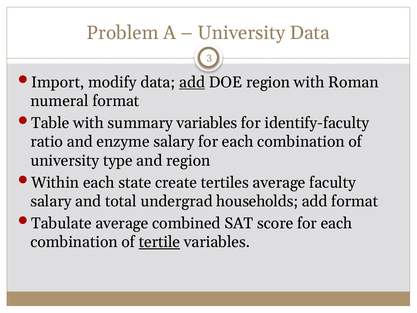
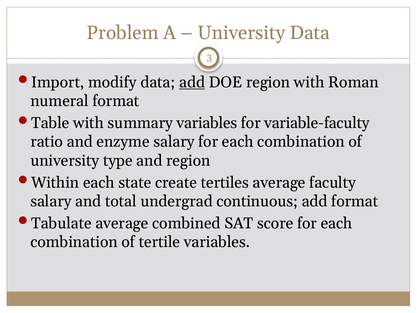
identify-faculty: identify-faculty -> variable-faculty (317, 123)
households: households -> continuous (257, 201)
tertile underline: present -> none (159, 242)
